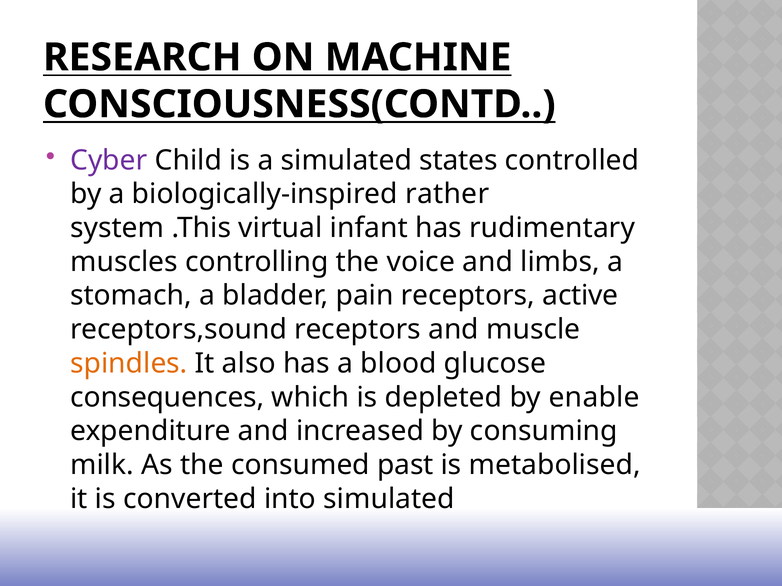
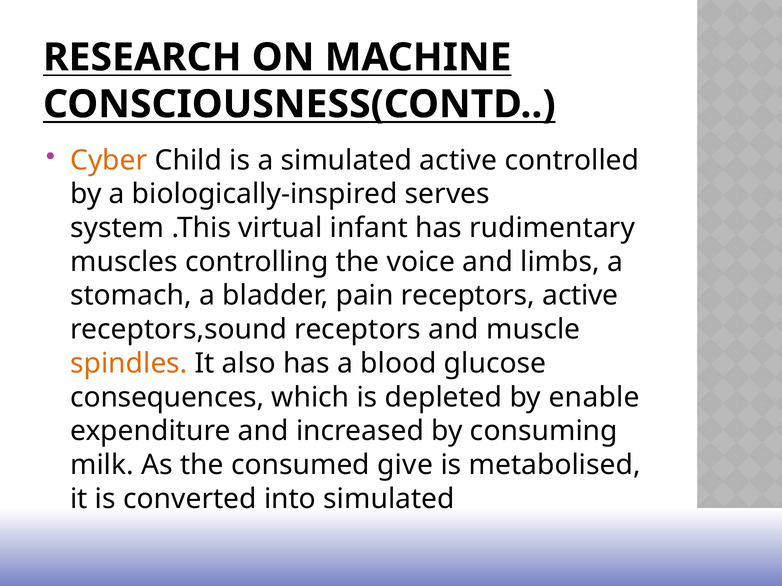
Cyber colour: purple -> orange (109, 160)
simulated states: states -> active (458, 160)
rather: rather -> serves (447, 194)
past: past -> give (405, 465)
